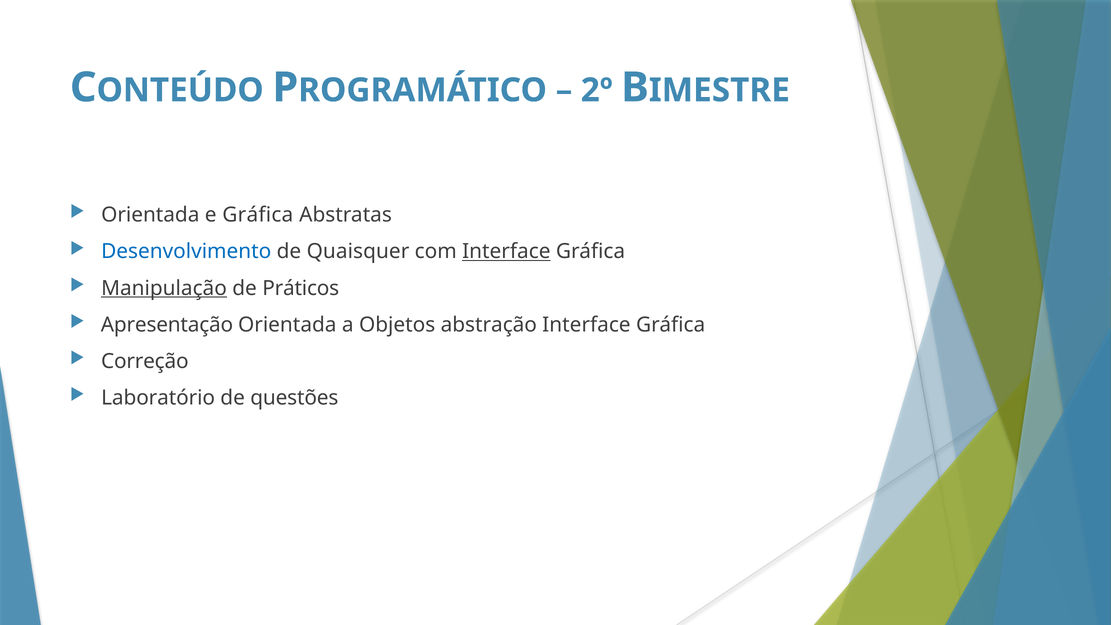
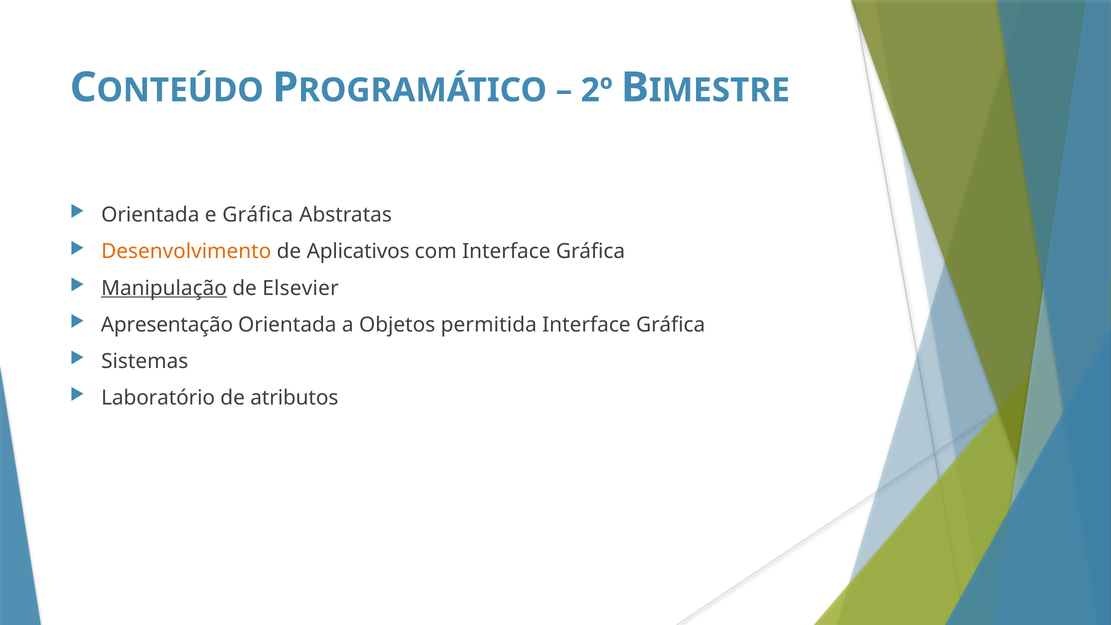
Desenvolvimento colour: blue -> orange (186, 252)
Quaisquer: Quaisquer -> Aplicativos (358, 252)
Interface underline: present -> none (506, 252)
Práticos: Práticos -> Elsevier (301, 288)
abstração: abstração -> permitida (489, 325)
Correção: Correção -> Sistemas (145, 361)
questões: questões -> atributos (294, 398)
